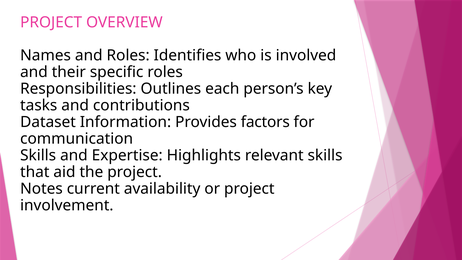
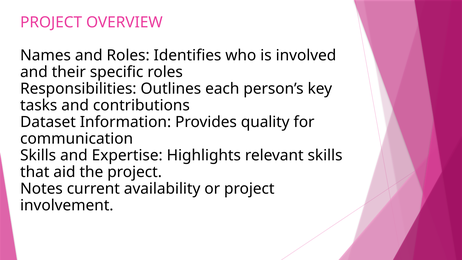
factors: factors -> quality (265, 122)
